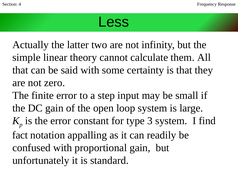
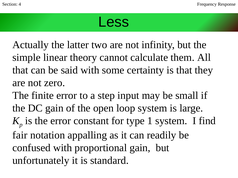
3: 3 -> 1 (150, 121)
fact: fact -> fair (20, 135)
